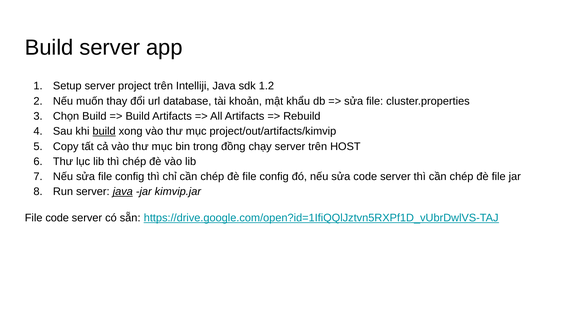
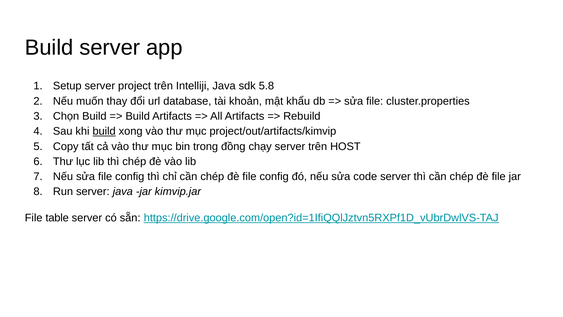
1.2: 1.2 -> 5.8 (266, 86)
java underline: present -> none (123, 192)
File code: code -> table (57, 218)
